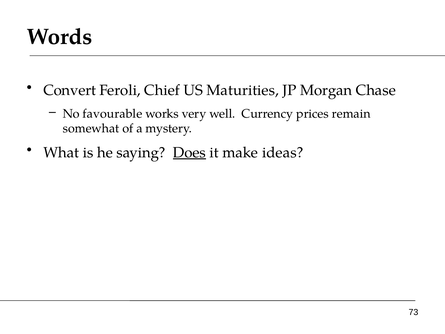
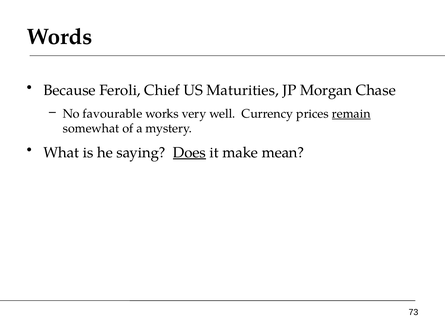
Convert: Convert -> Because (70, 90)
remain underline: none -> present (351, 114)
ideas: ideas -> mean (283, 152)
